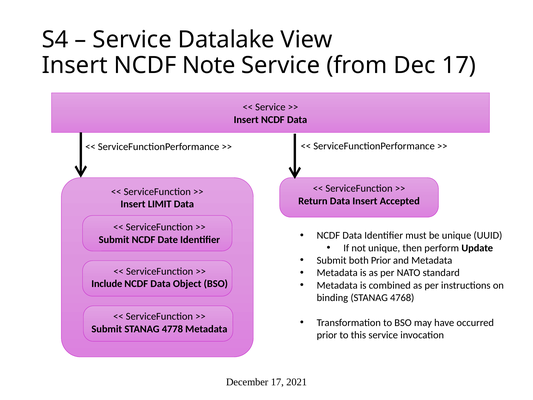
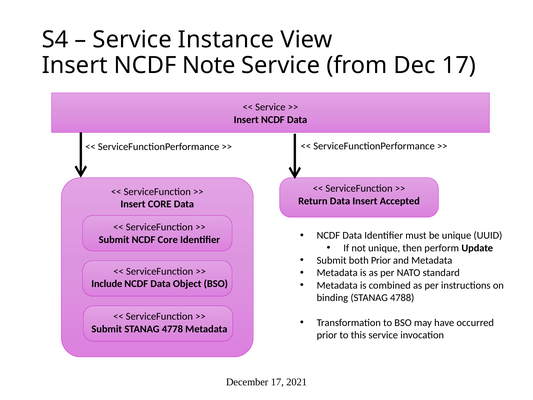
Datalake: Datalake -> Instance (226, 40)
Insert LIMIT: LIMIT -> CORE (160, 204)
NCDF Date: Date -> Core (168, 239)
4768: 4768 -> 4788 (402, 298)
